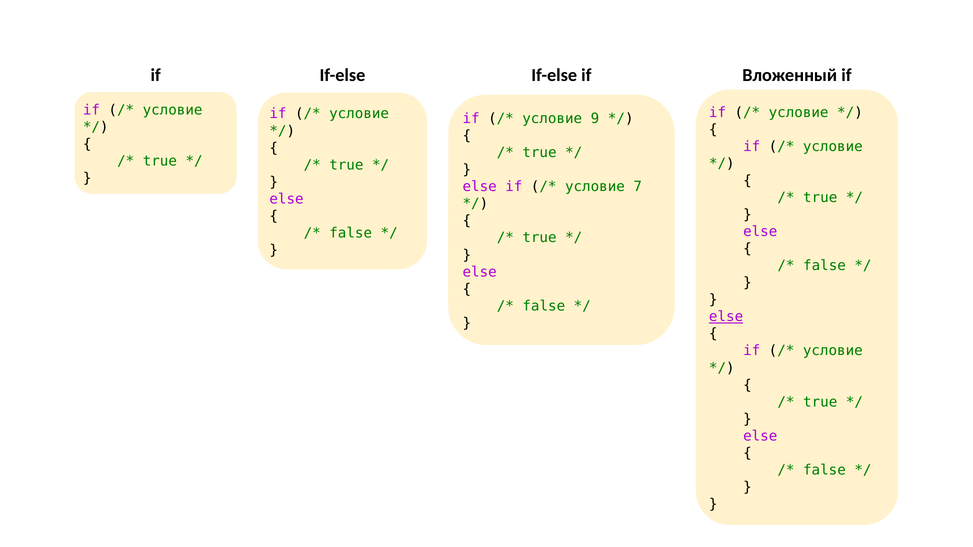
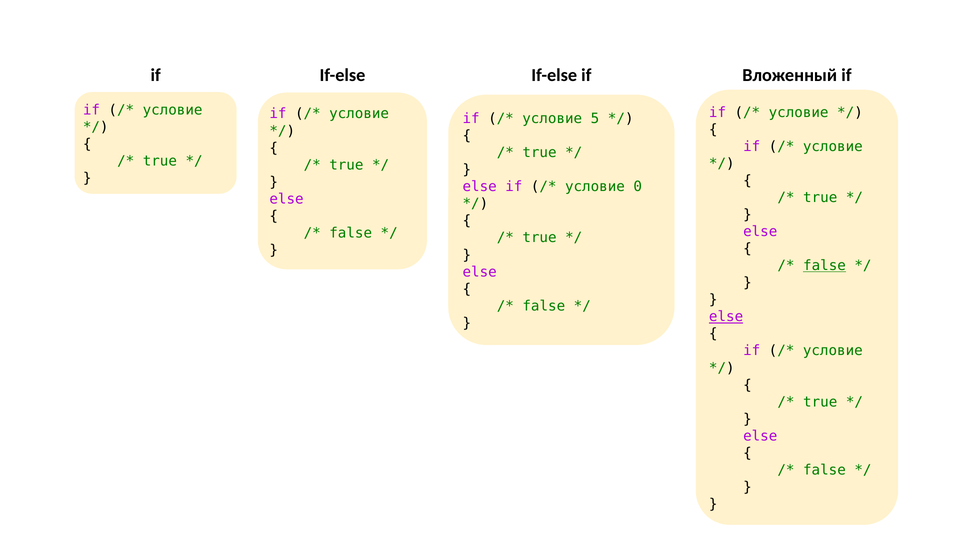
9: 9 -> 5 (595, 119)
7: 7 -> 0 (638, 187)
false underline: none -> present (824, 266)
